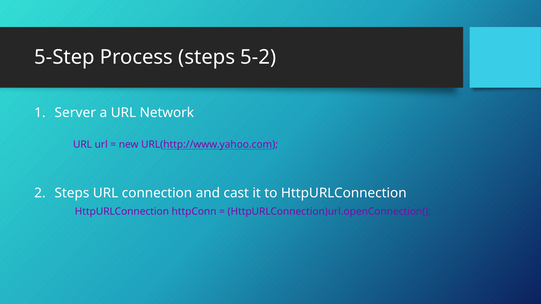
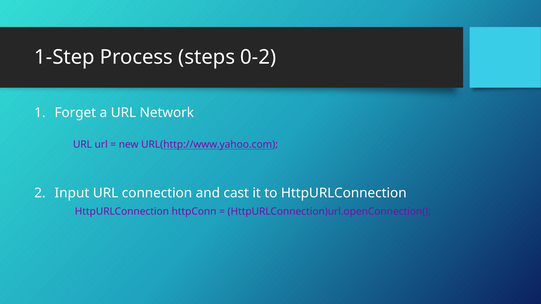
5-Step: 5-Step -> 1-Step (64, 57)
5-2: 5-2 -> 0-2 (258, 57)
Server: Server -> Forget (75, 113)
Steps: Steps -> Input (72, 193)
